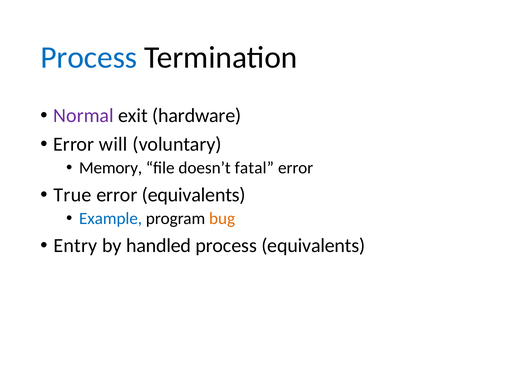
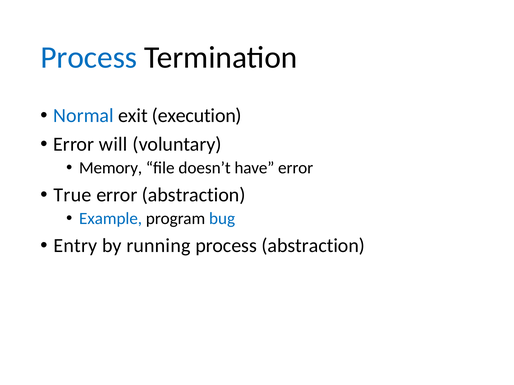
Normal colour: purple -> blue (84, 116)
hardware: hardware -> execution (197, 116)
fatal: fatal -> have (254, 168)
error equivalents: equivalents -> abstraction (194, 195)
bug colour: orange -> blue (222, 219)
handled: handled -> running (158, 246)
process equivalents: equivalents -> abstraction (313, 246)
